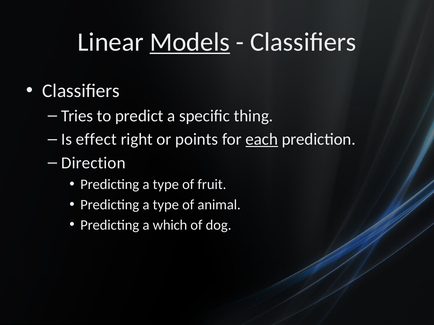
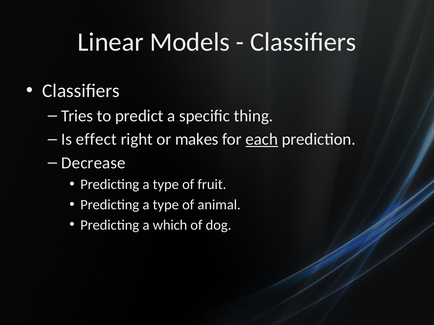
Models underline: present -> none (190, 42)
points: points -> makes (197, 140)
Direction: Direction -> Decrease (93, 163)
